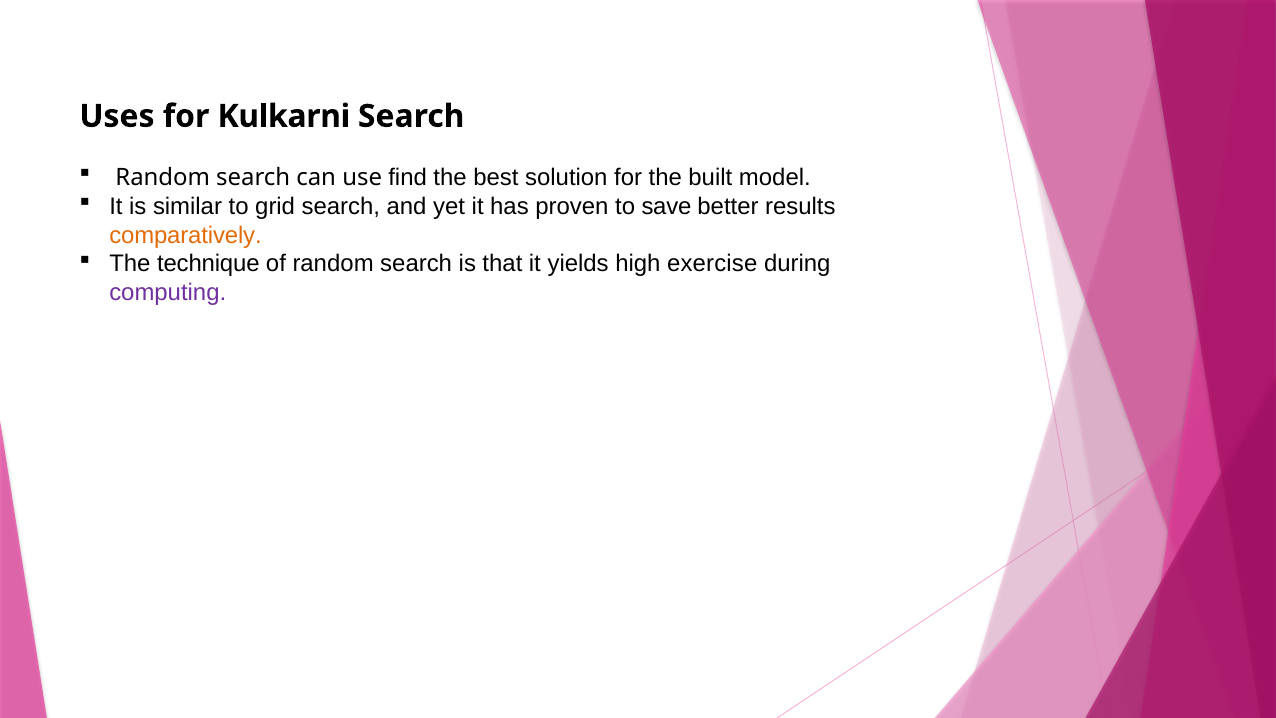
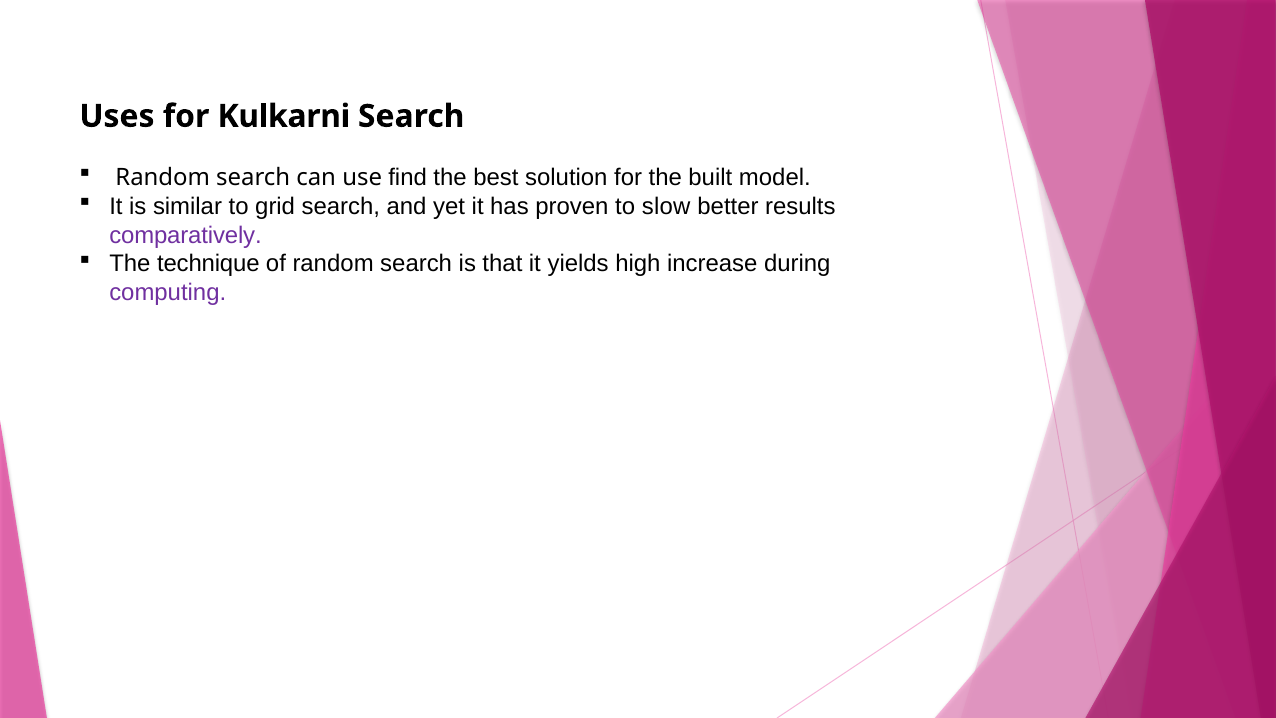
save: save -> slow (666, 207)
comparatively colour: orange -> purple (185, 235)
exercise: exercise -> increase (712, 264)
